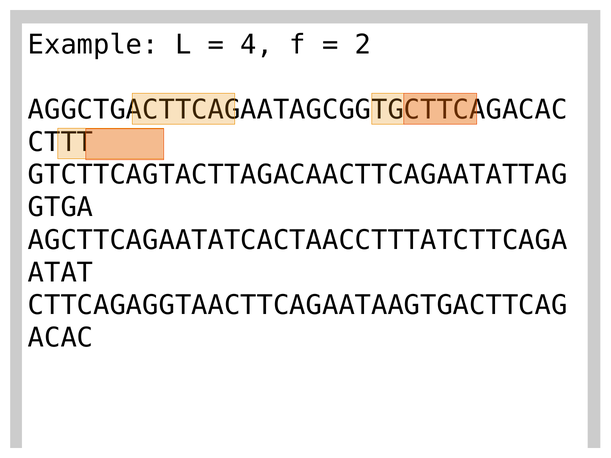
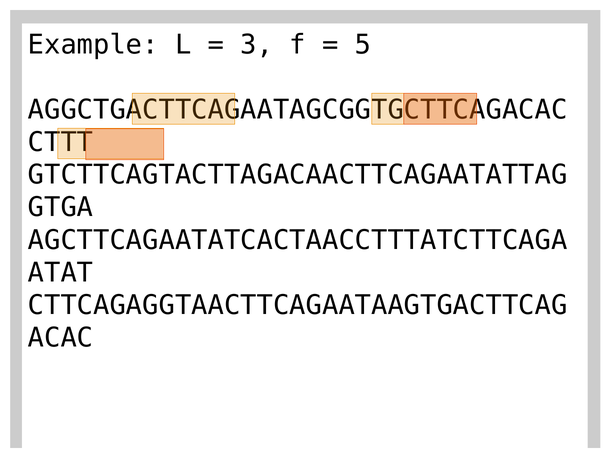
4: 4 -> 3 (257, 45)
2: 2 -> 5 (363, 45)
